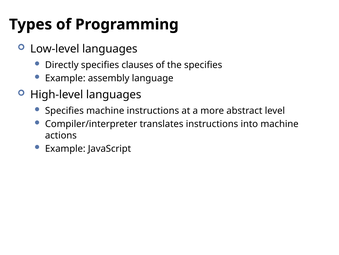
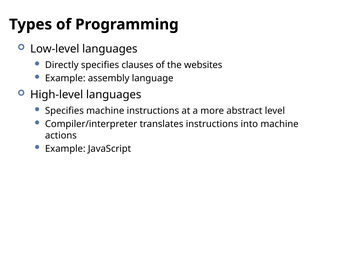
the specifies: specifies -> websites (203, 65)
